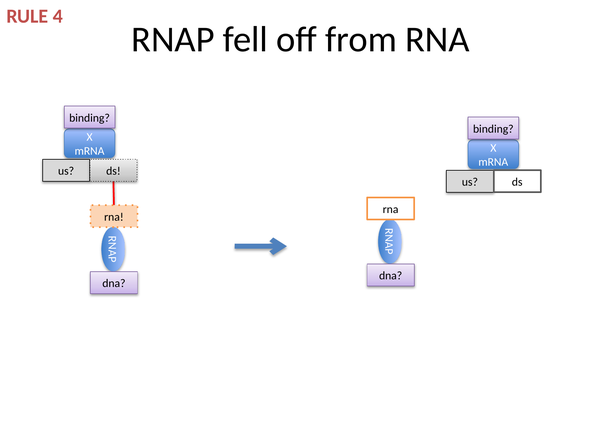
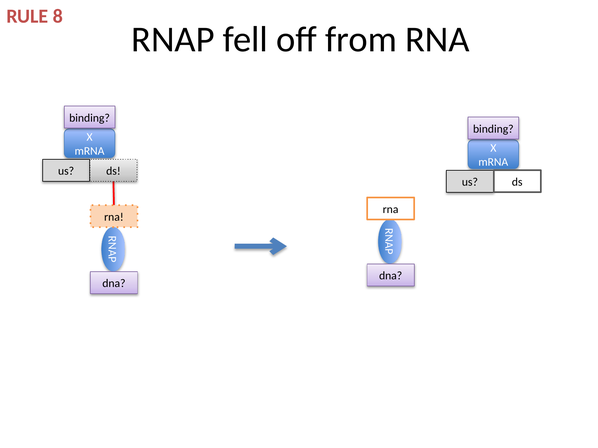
4: 4 -> 8 (58, 16)
